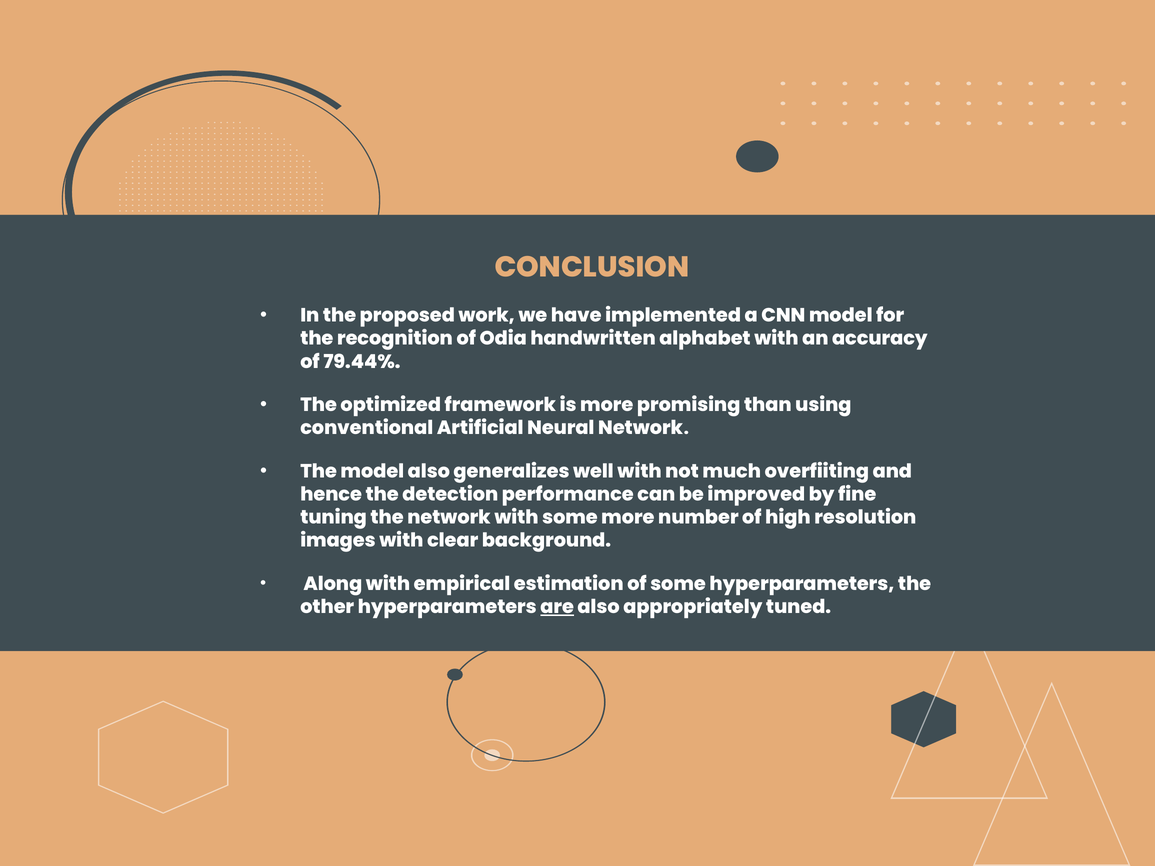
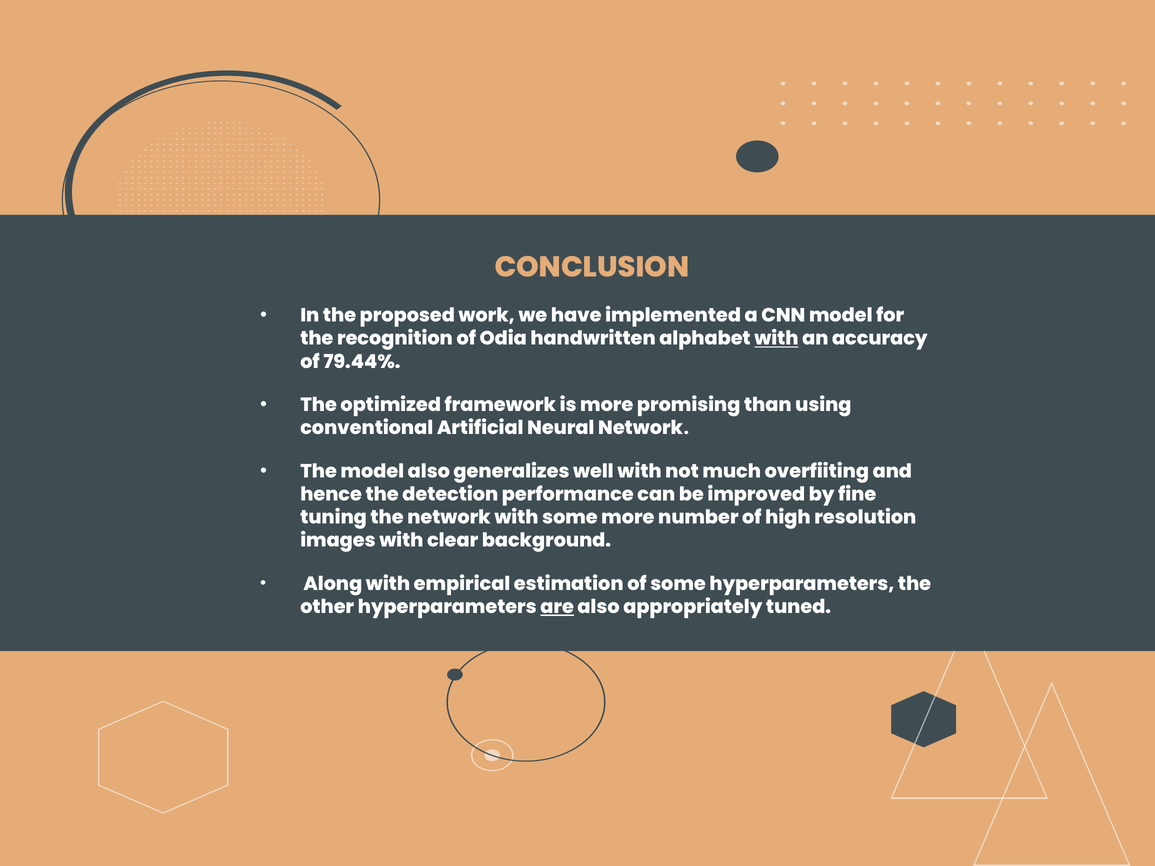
with underline: none -> present (776, 339)
